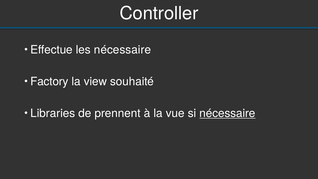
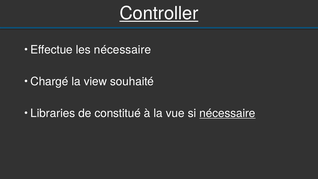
Controller underline: none -> present (159, 13)
Factory: Factory -> Chargé (49, 82)
prennent: prennent -> constitué (118, 113)
